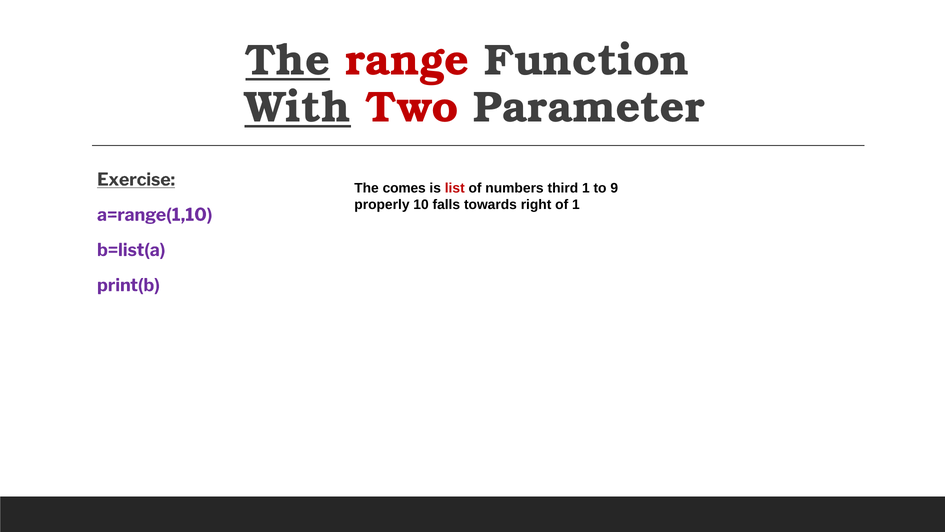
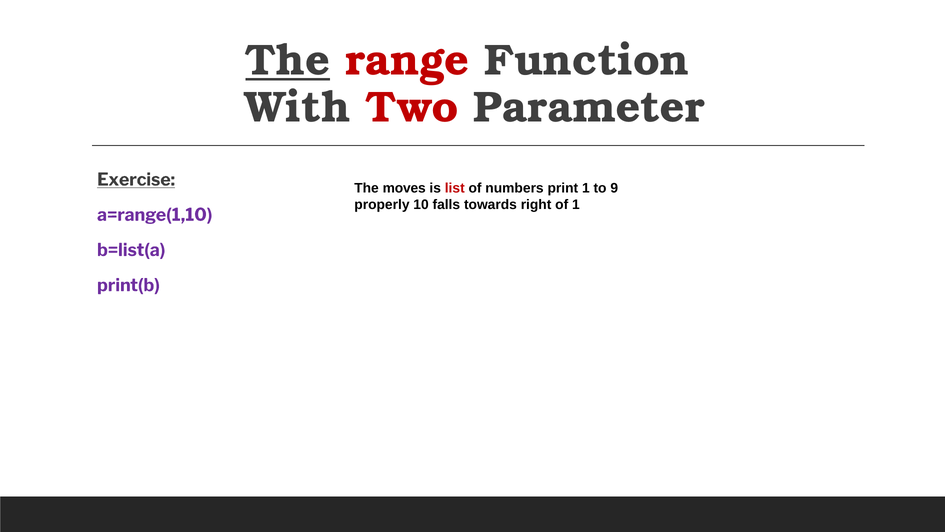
With underline: present -> none (298, 107)
comes: comes -> moves (404, 188)
third: third -> print (563, 188)
